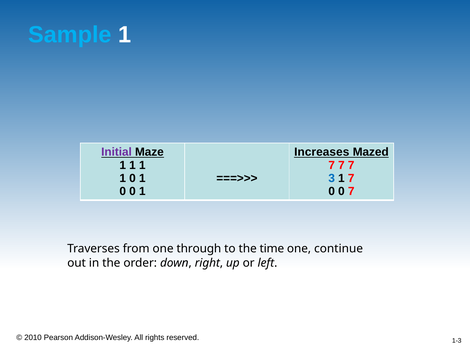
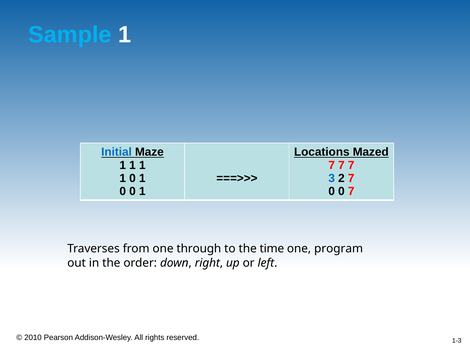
Initial colour: purple -> blue (117, 152)
Increases: Increases -> Locations (322, 152)
3 1: 1 -> 2 (341, 179)
continue: continue -> program (339, 249)
